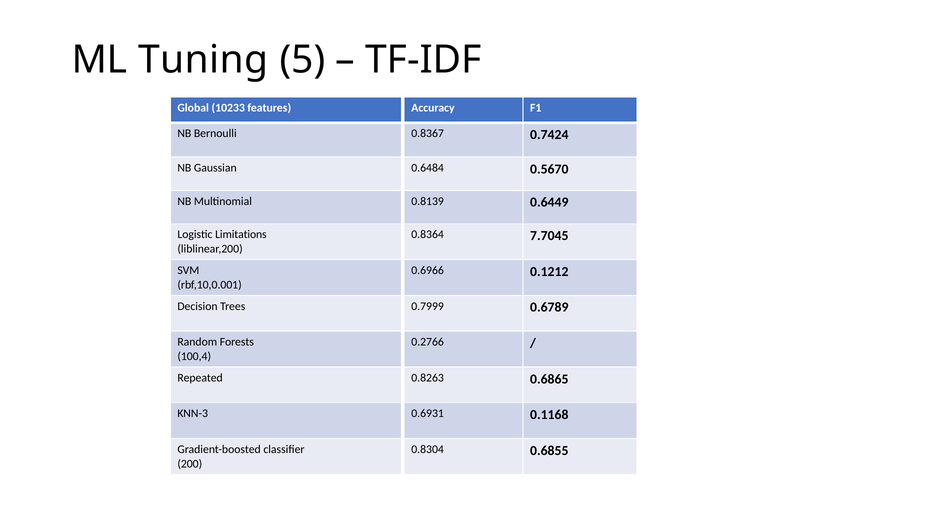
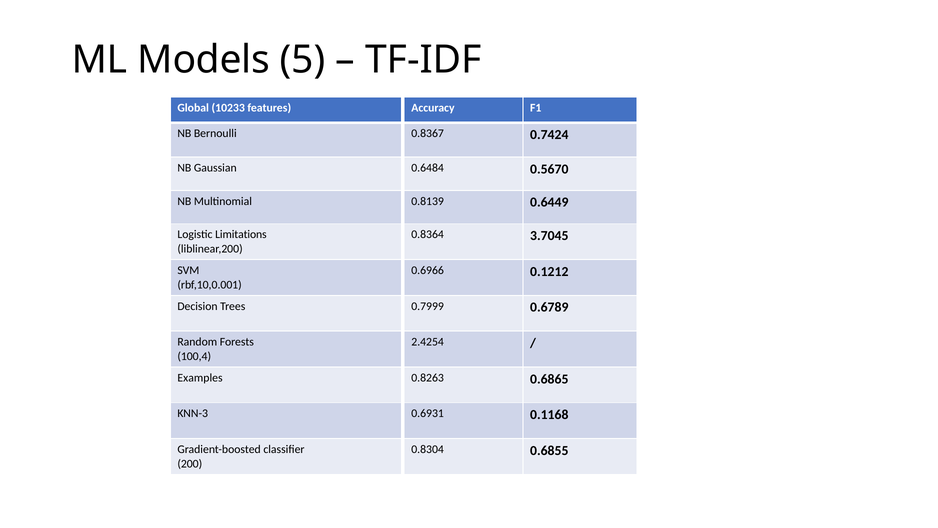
Tuning: Tuning -> Models (204, 60)
7.7045: 7.7045 -> 3.7045 (549, 236)
0.2766: 0.2766 -> 2.4254 (428, 342)
Repeated: Repeated -> Examples (200, 377)
